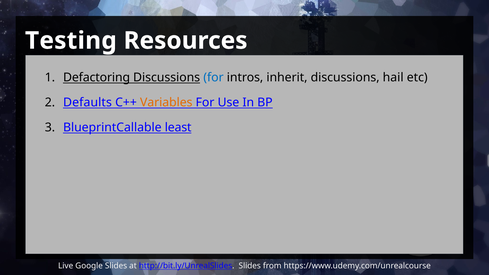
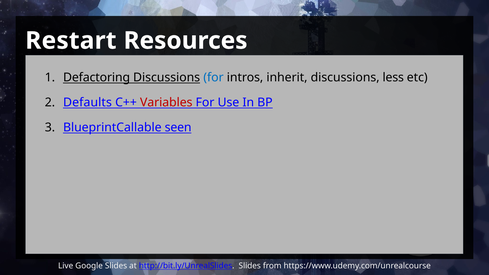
Testing: Testing -> Restart (71, 41)
hail: hail -> less (393, 78)
Variables colour: orange -> red (166, 103)
least: least -> seen (178, 128)
